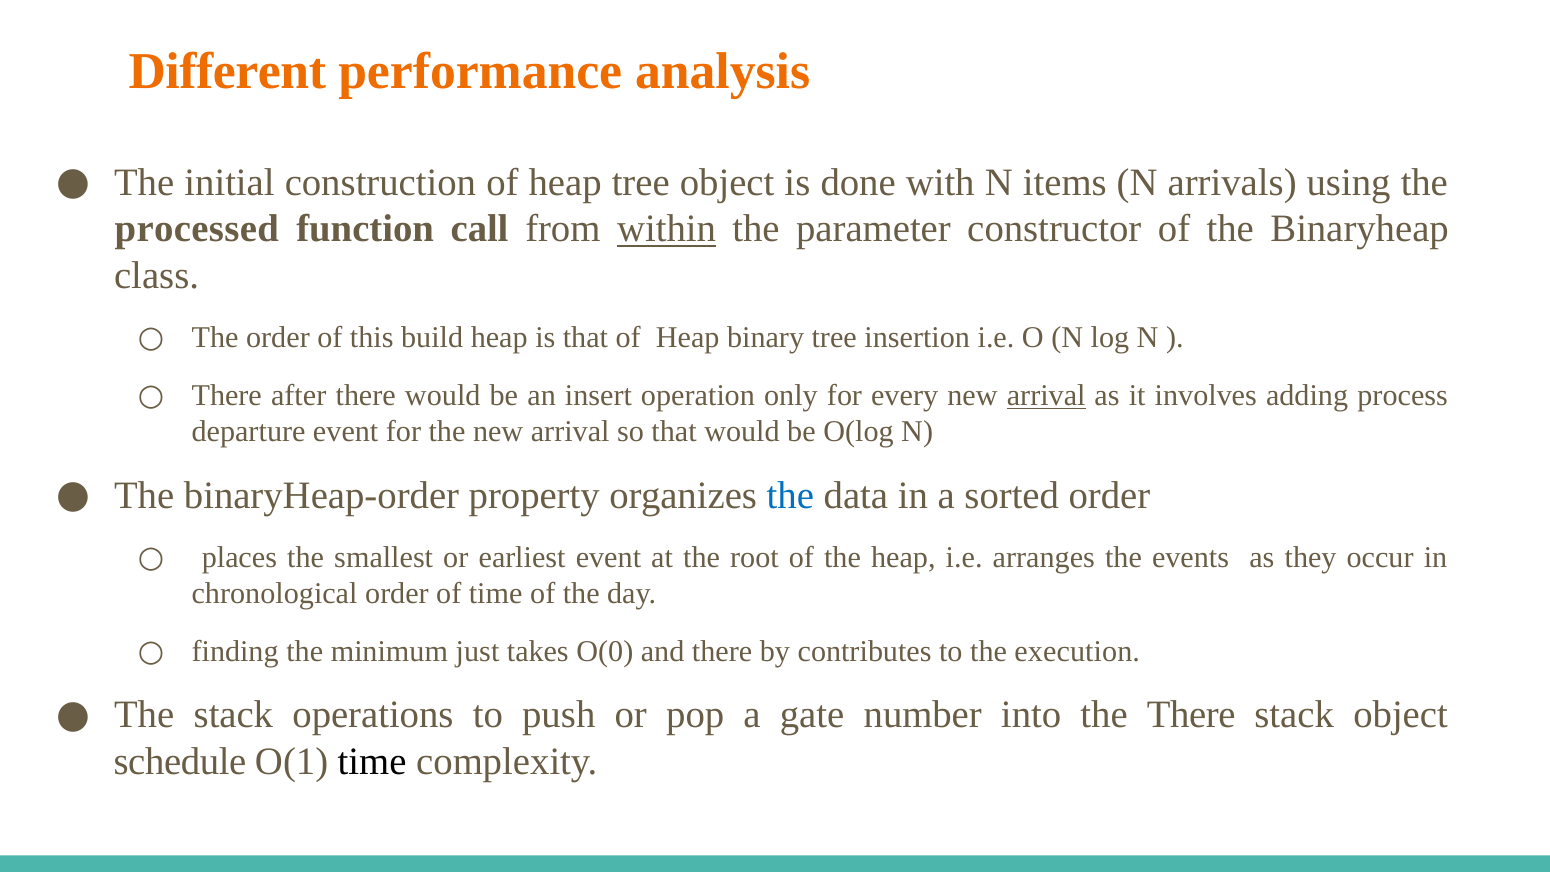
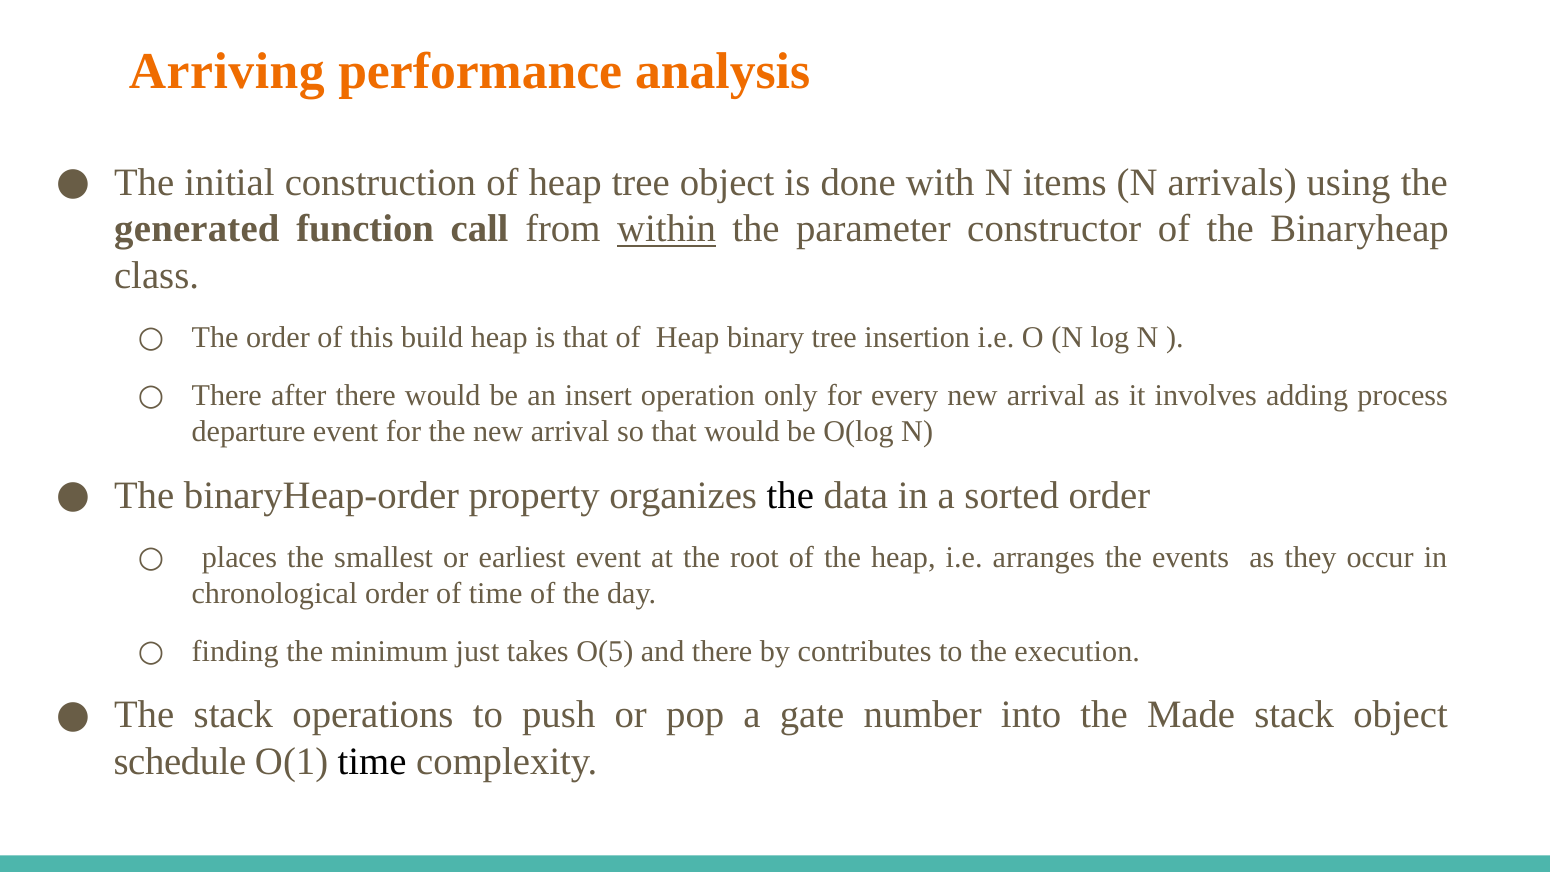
Different: Different -> Arriving (227, 71)
processed: processed -> generated (197, 229)
arrival underline: present -> none (1046, 396)
the colour: blue -> black (790, 495)
O(0: O(0 -> O(5 (605, 651)
the There: There -> Made (1191, 715)
